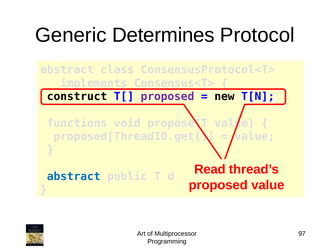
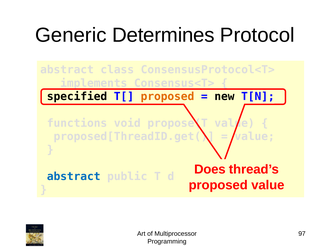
construct: construct -> specified (77, 97)
proposed colour: purple -> orange (167, 97)
Read: Read -> Does (210, 170)
